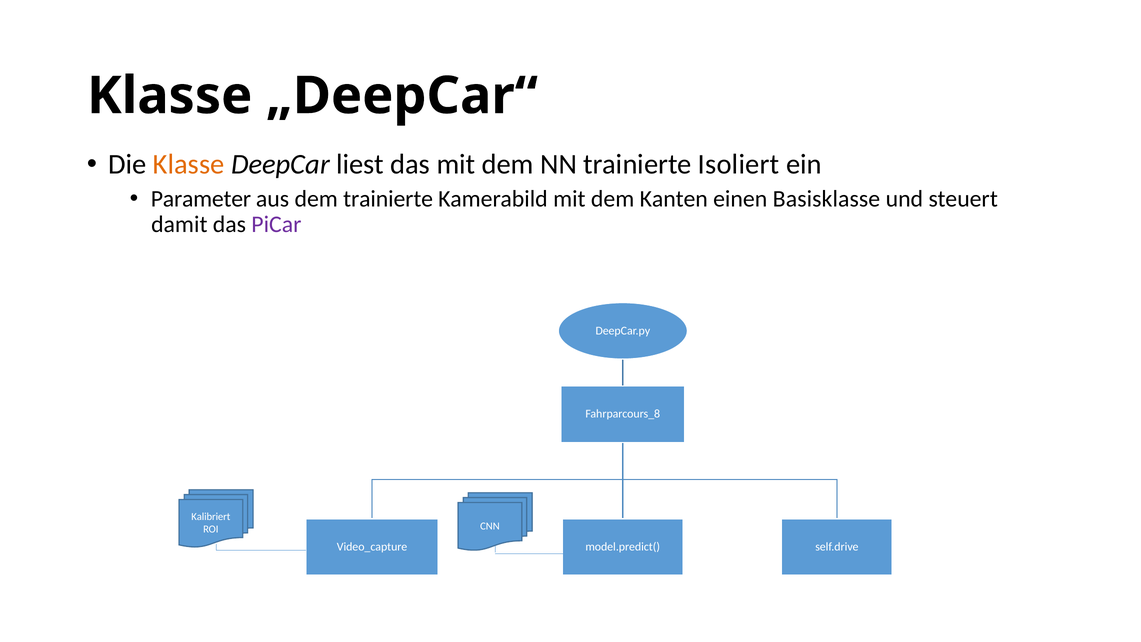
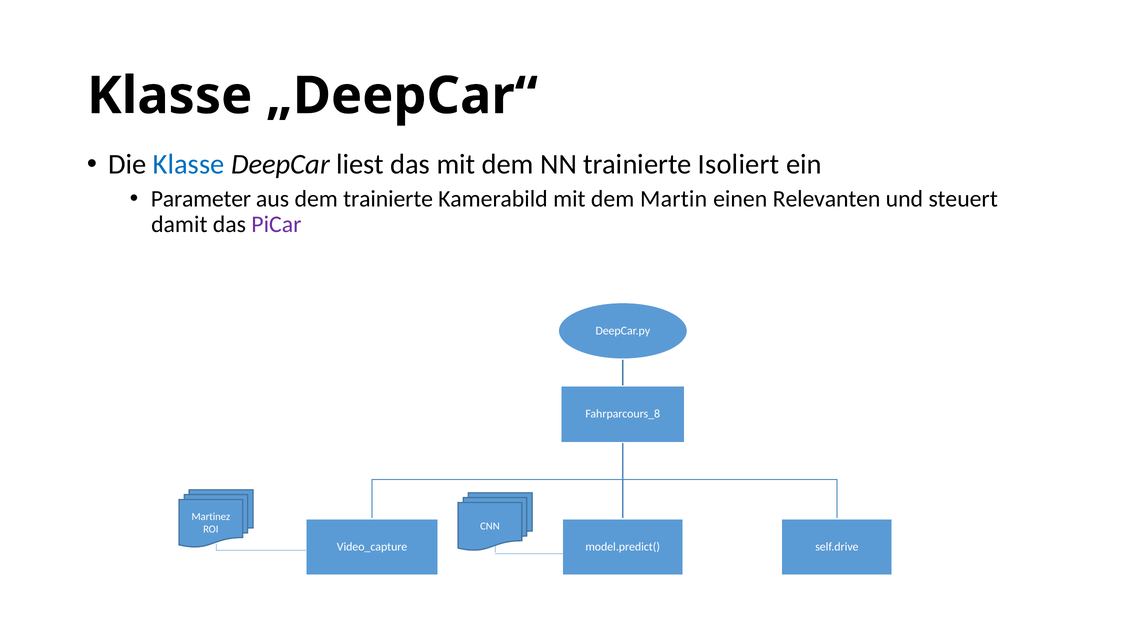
Klasse colour: orange -> blue (189, 164)
Kanten: Kanten -> Martin (674, 199)
Basisklasse: Basisklasse -> Relevanten (827, 199)
Kalibriert: Kalibriert -> Martinez (211, 516)
